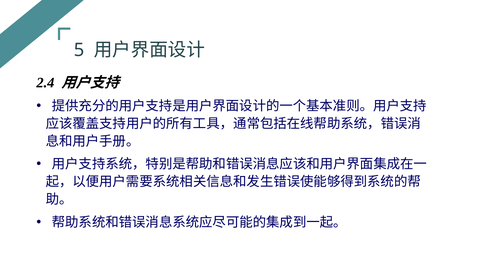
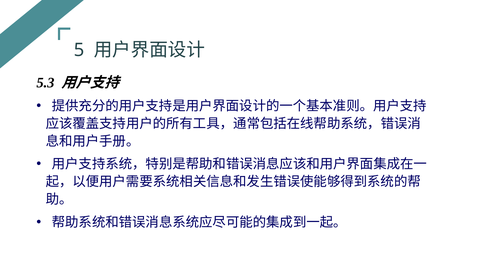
2.4: 2.4 -> 5.3 (45, 83)
